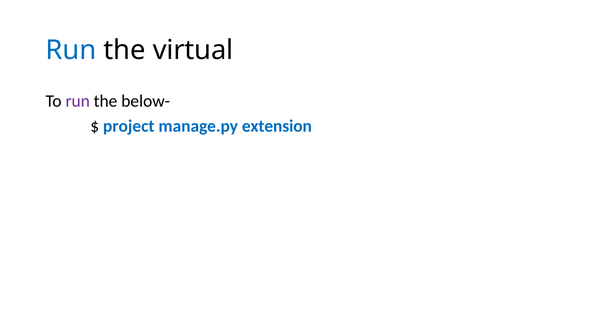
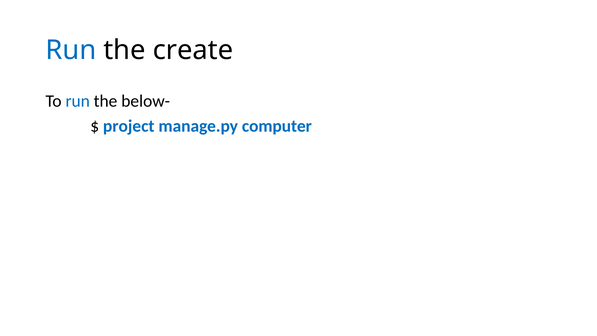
virtual: virtual -> create (193, 50)
run colour: purple -> blue (78, 101)
extension: extension -> computer (277, 126)
